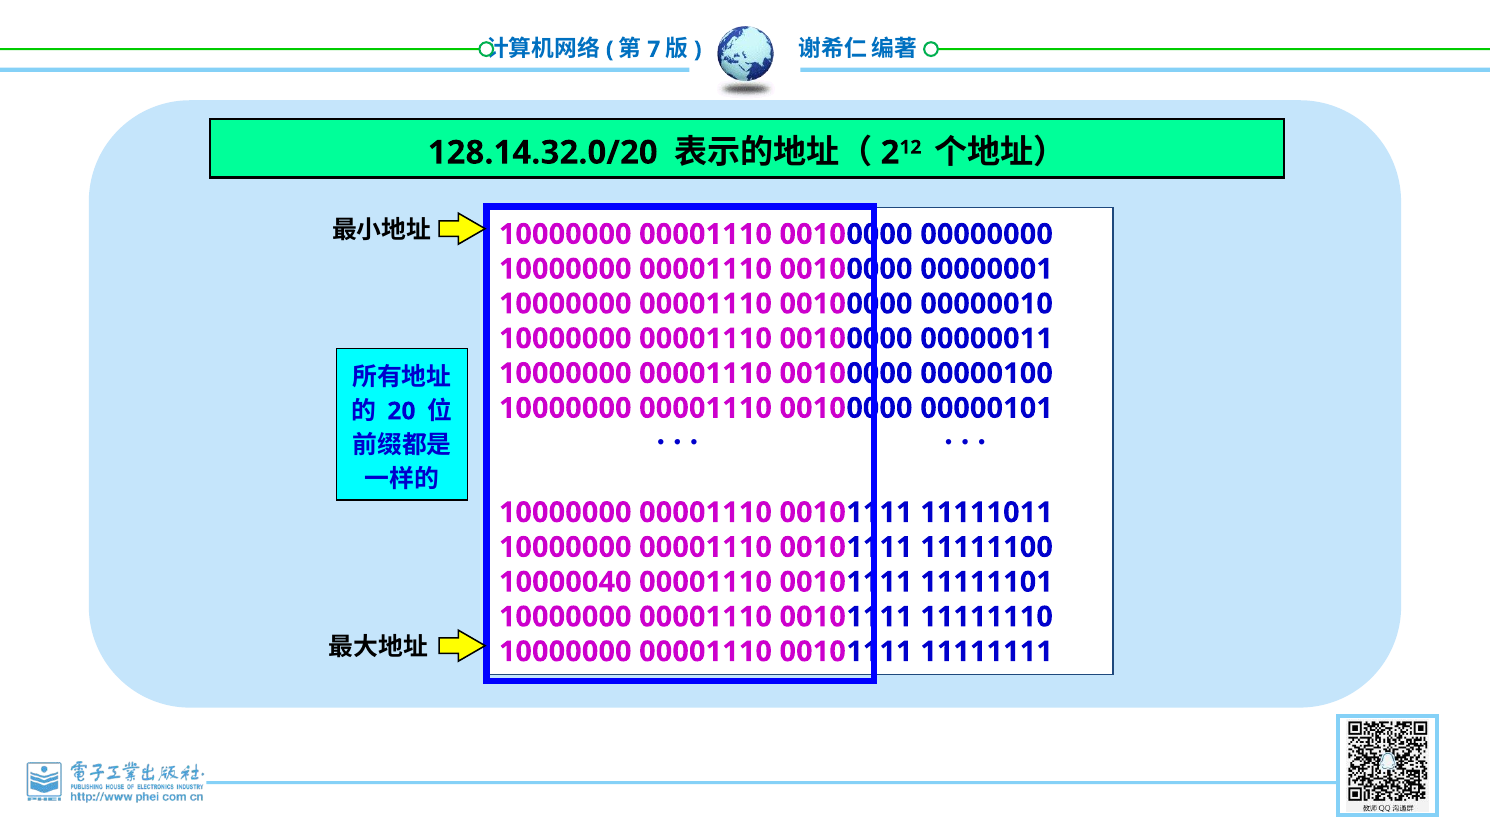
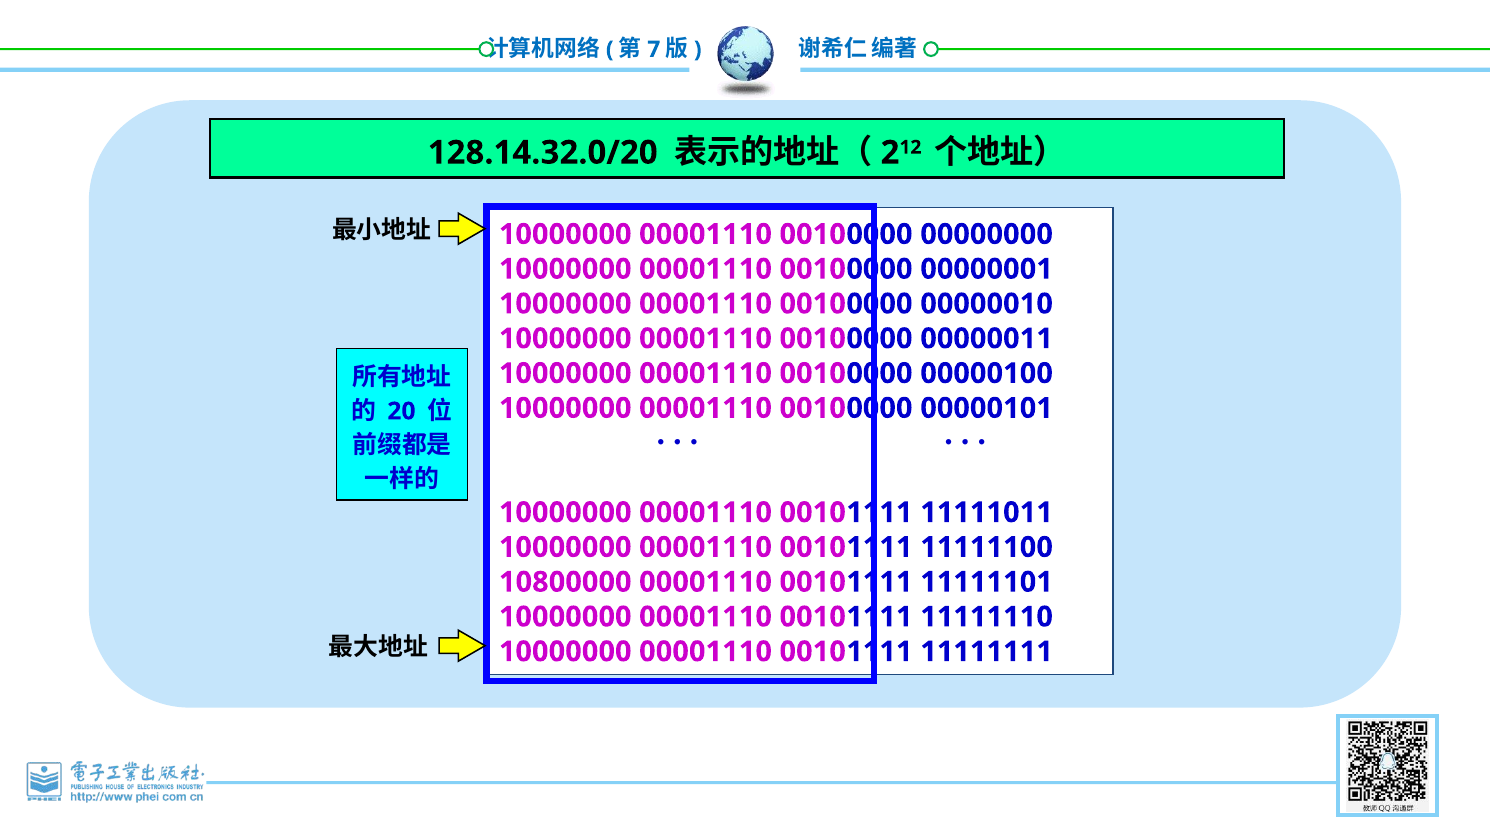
10000040: 10000040 -> 10800000 (565, 582)
